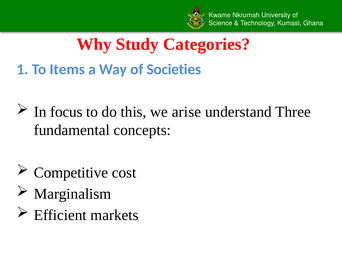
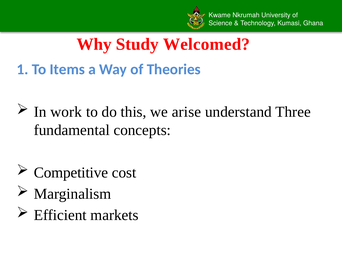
Categories: Categories -> Welcomed (207, 44)
Societies: Societies -> Theories (174, 69)
focus: focus -> work (66, 112)
